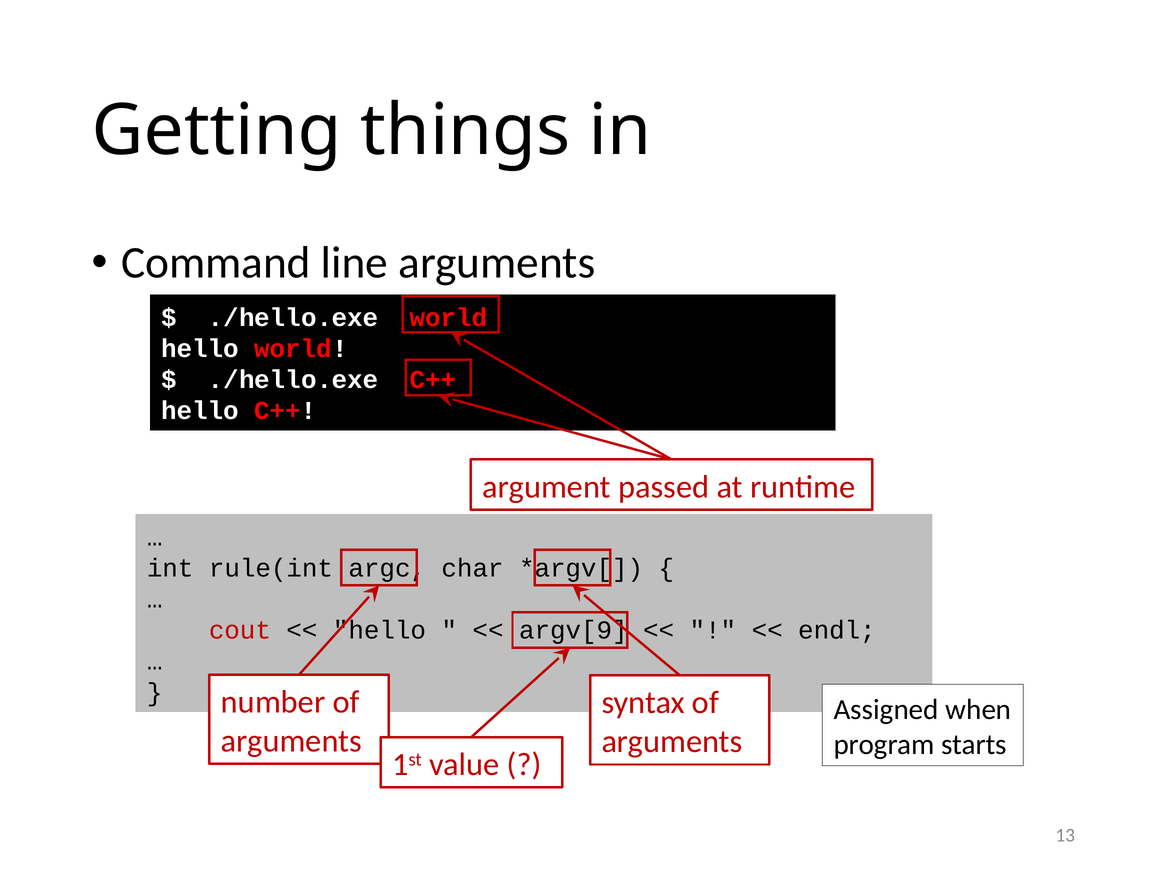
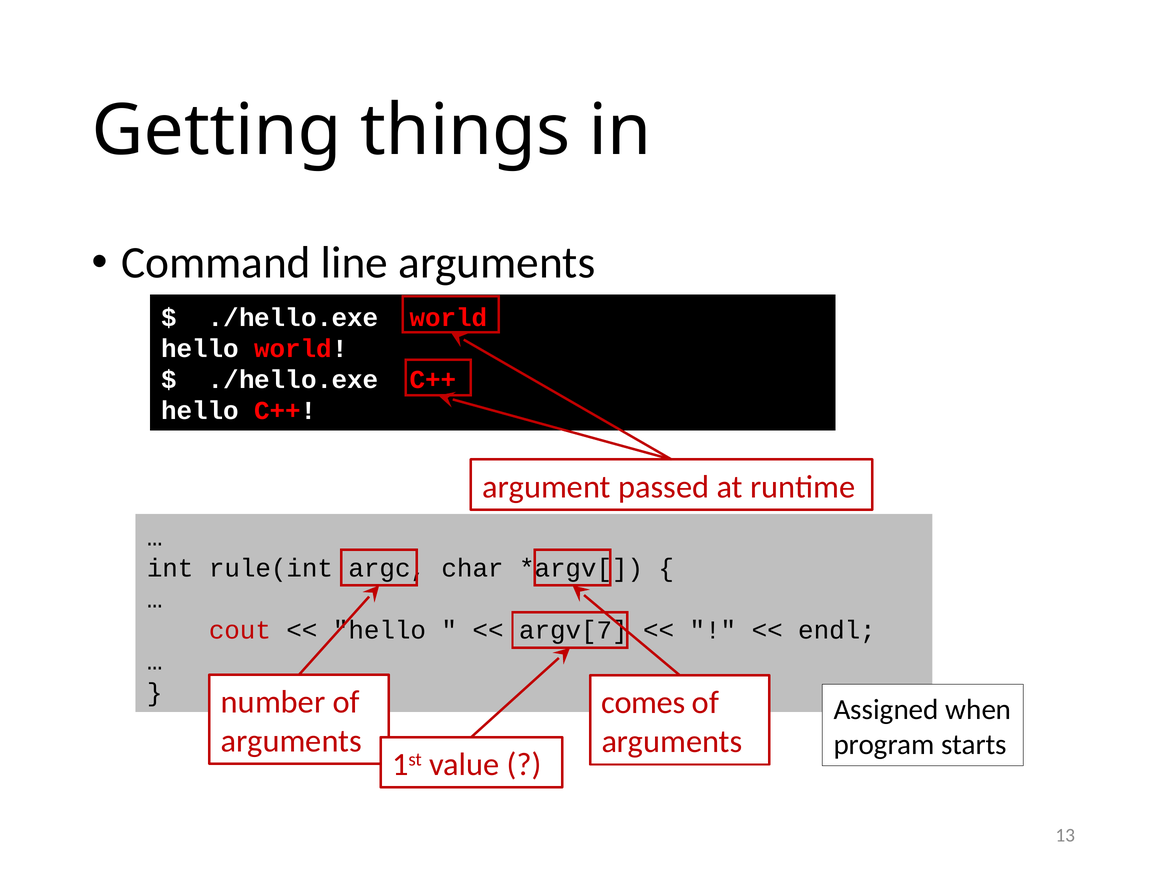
argv[9: argv[9 -> argv[7 (573, 630)
syntax: syntax -> comes (643, 703)
